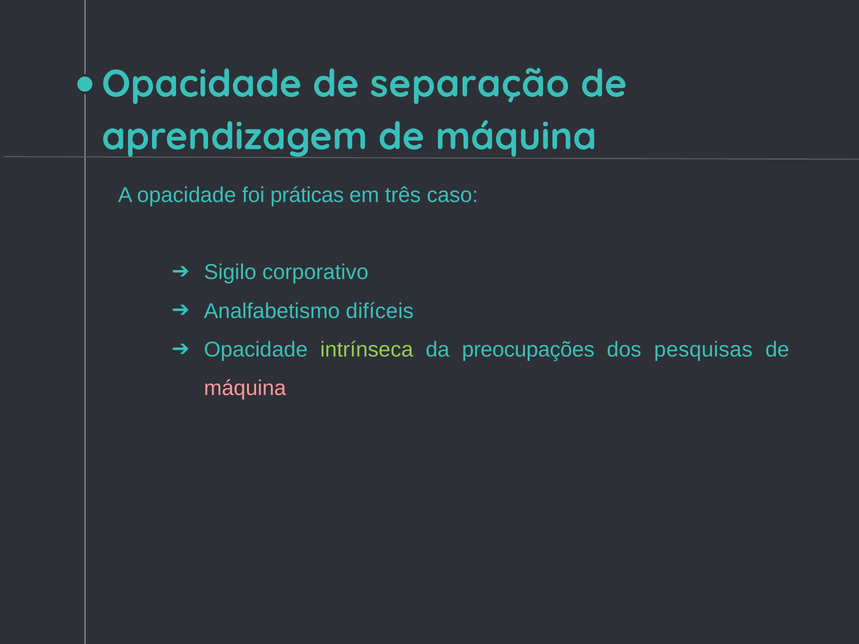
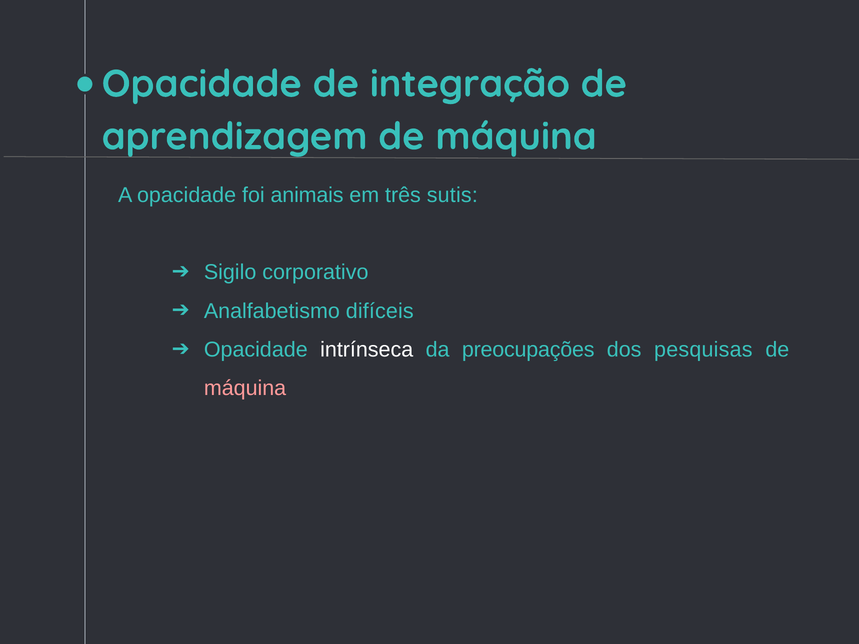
separação: separação -> integração (470, 84)
práticas: práticas -> animais (307, 195)
caso: caso -> sutis (452, 195)
intrínseca colour: light green -> white (367, 350)
